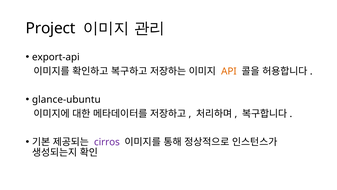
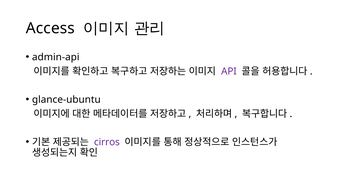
Project: Project -> Access (50, 28)
export-api: export-api -> admin-api (56, 57)
API colour: orange -> purple (229, 71)
